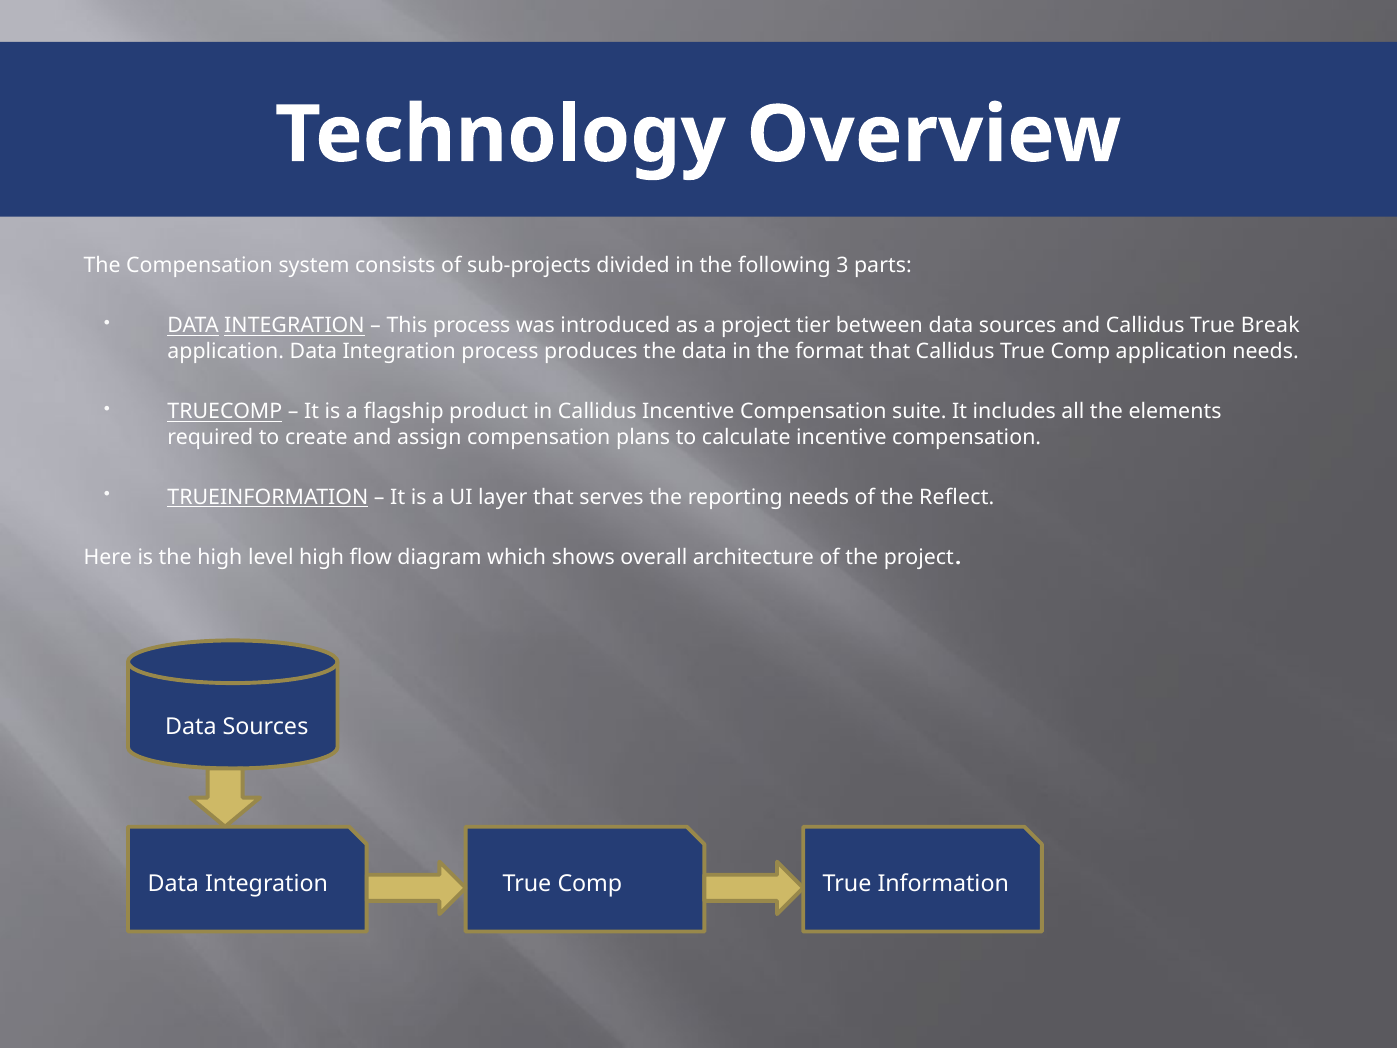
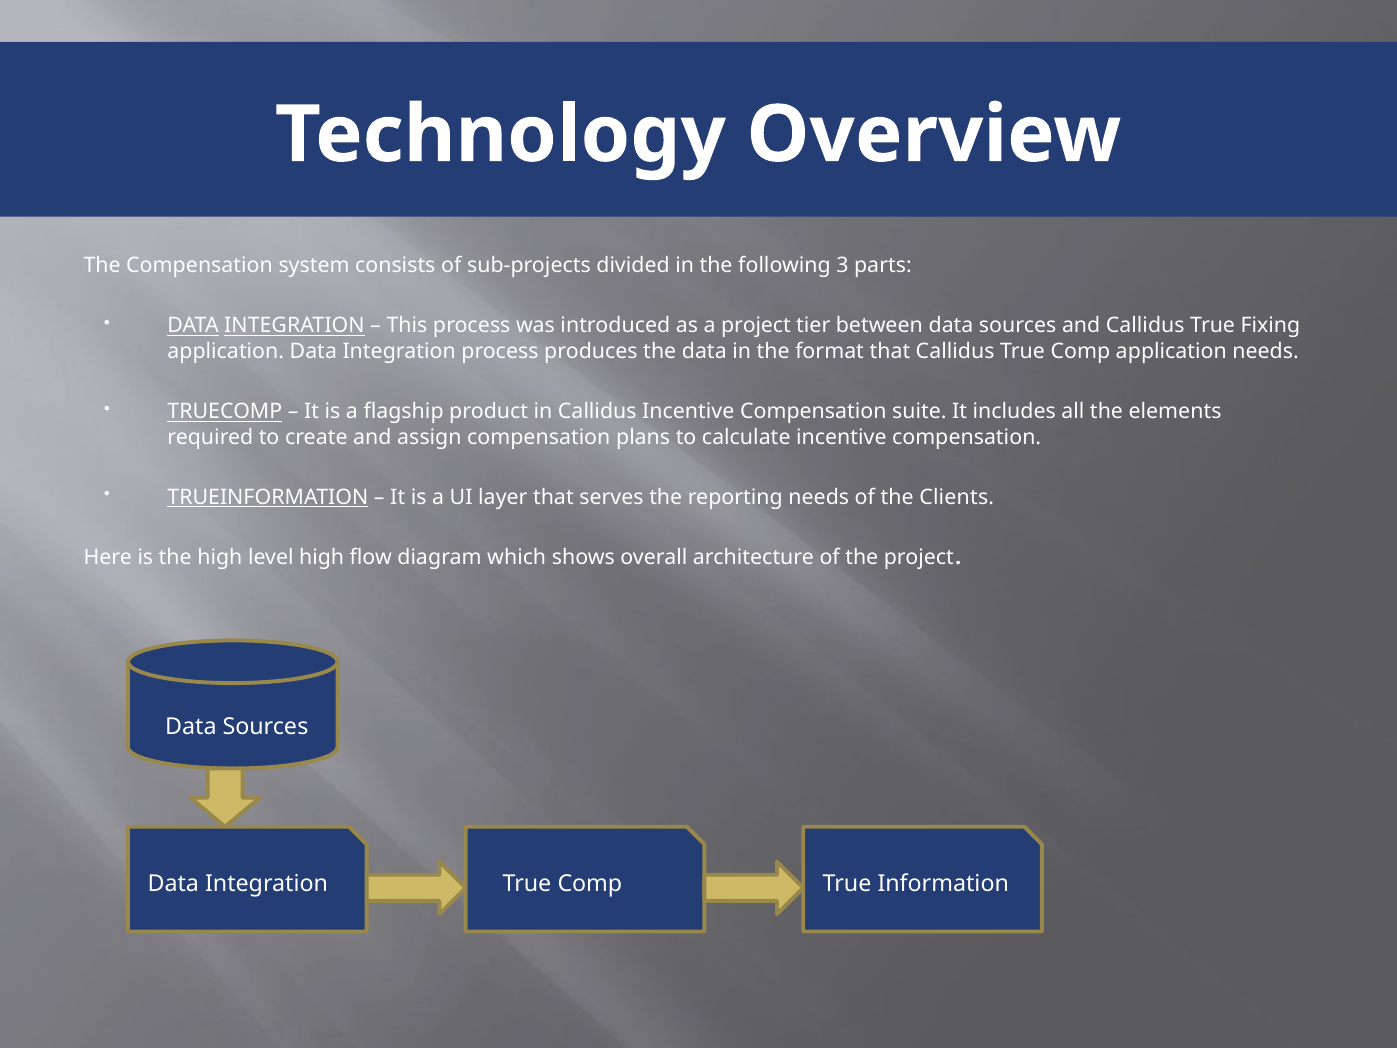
Break: Break -> Fixing (1270, 326)
Reflect: Reflect -> Clients (957, 497)
